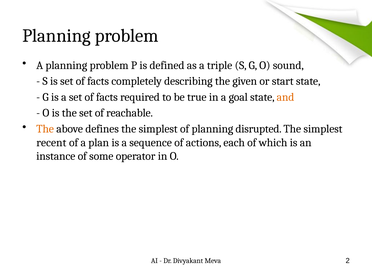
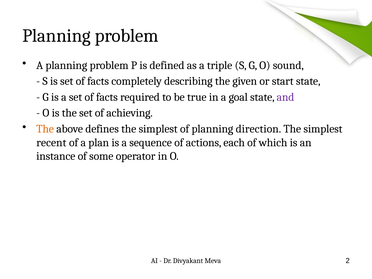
and colour: orange -> purple (285, 97)
reachable: reachable -> achieving (130, 113)
disrupted: disrupted -> direction (258, 129)
